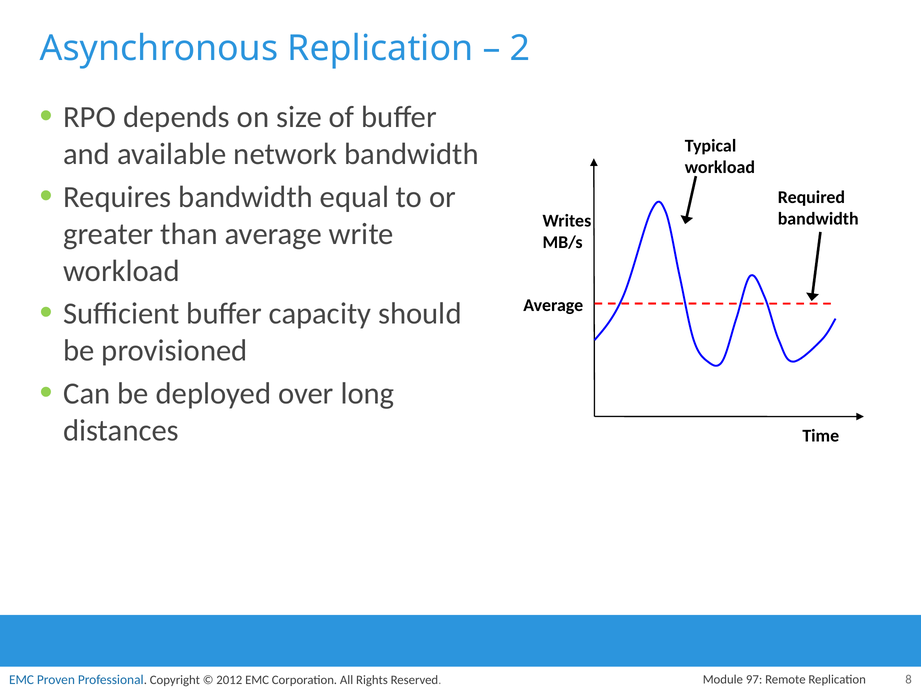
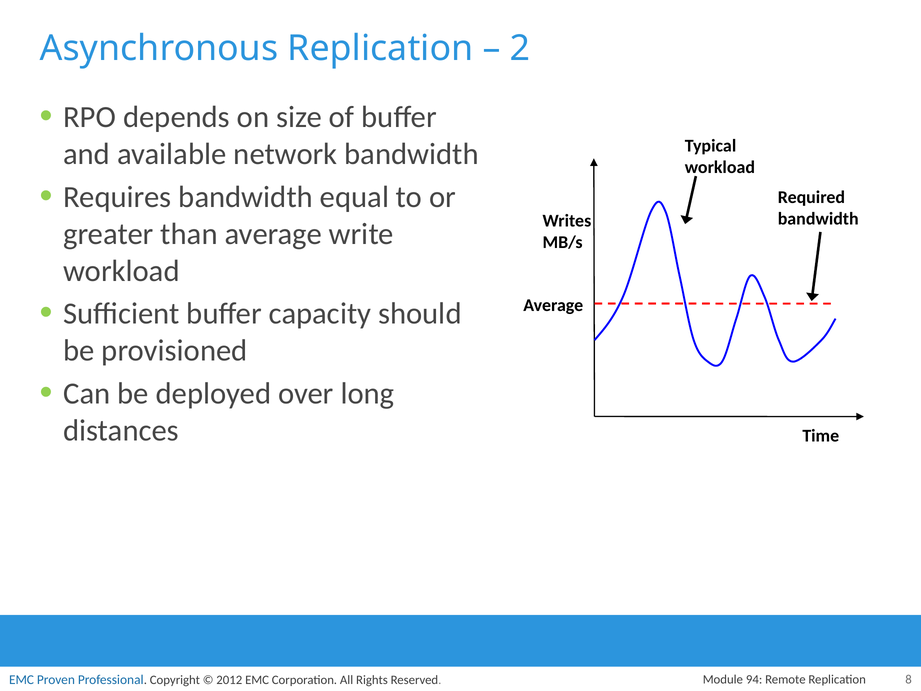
97: 97 -> 94 (754, 679)
